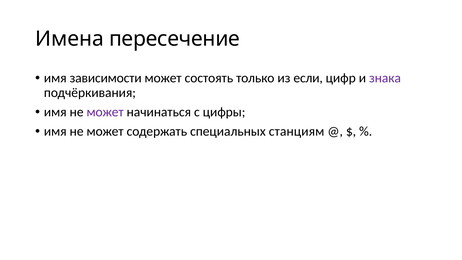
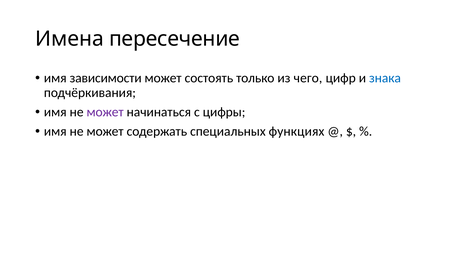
если: если -> чего (308, 78)
знака colour: purple -> blue (385, 78)
станциям: станциям -> функциях (297, 131)
